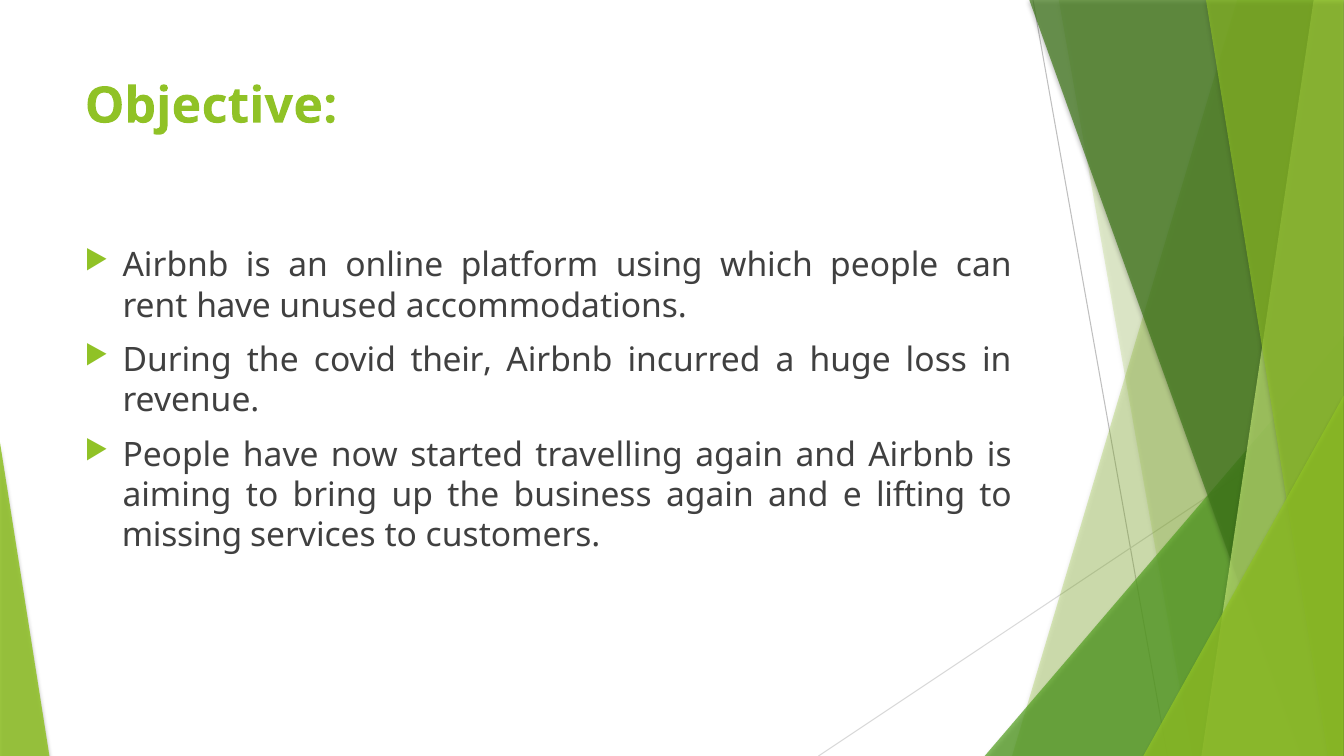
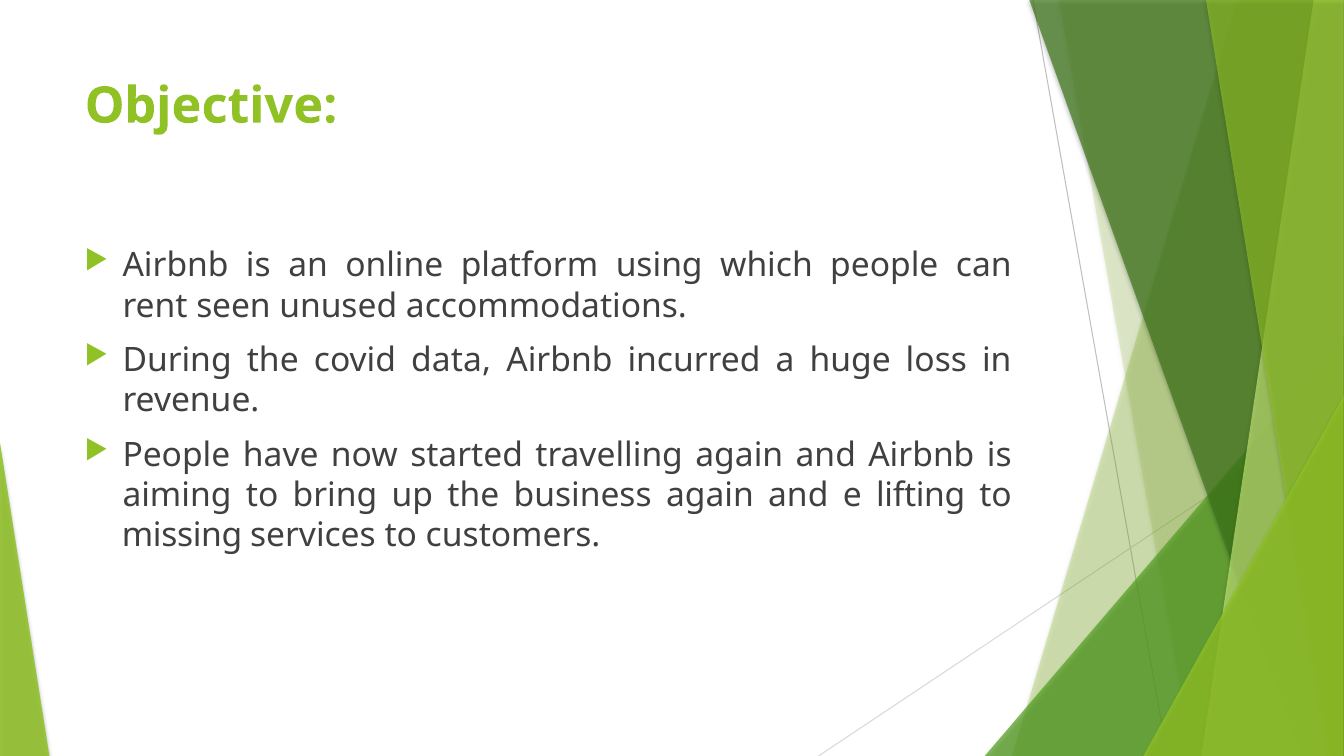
rent have: have -> seen (233, 306)
their: their -> data (451, 360)
